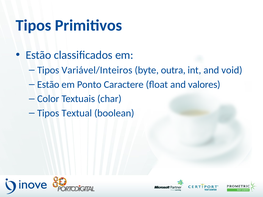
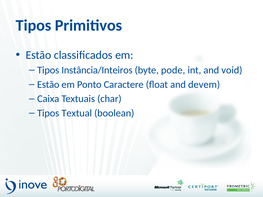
Variável/Inteiros: Variável/Inteiros -> Instância/Inteiros (97, 70)
outra: outra -> pode (173, 70)
valores: valores -> devem (204, 85)
Color: Color -> Caixa (48, 99)
